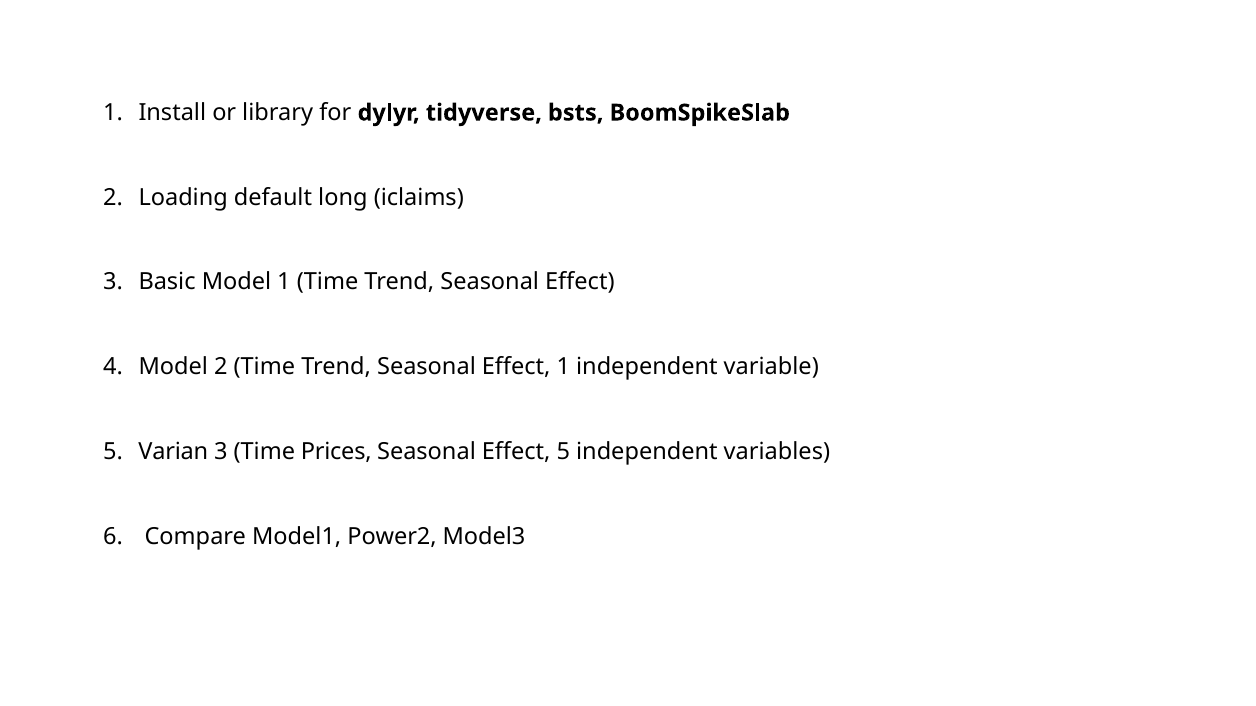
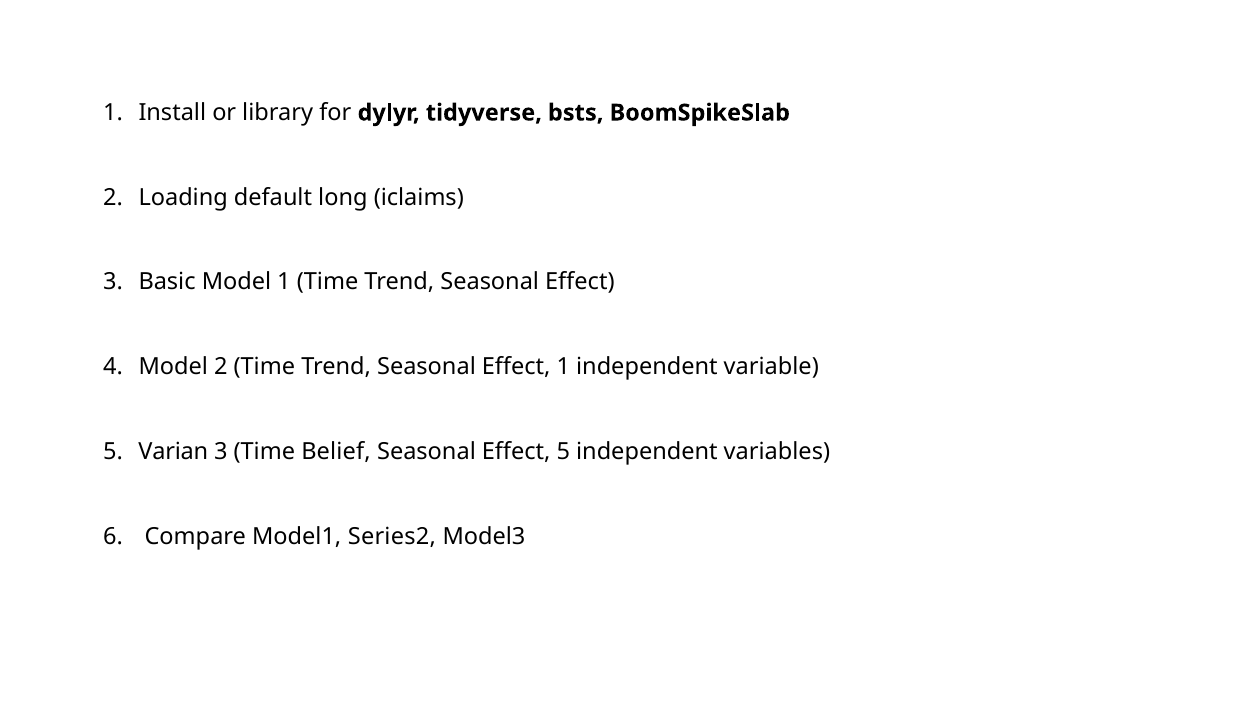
Prices: Prices -> Belief (336, 452)
Power2: Power2 -> Series2 (392, 537)
